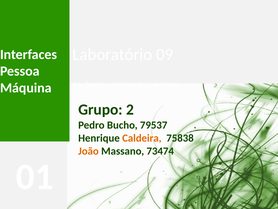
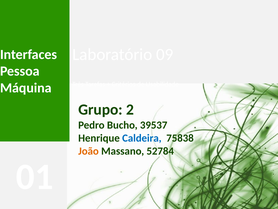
79537: 79537 -> 39537 (154, 125)
Caldeira colour: orange -> blue (142, 138)
73474: 73474 -> 52784 (160, 151)
